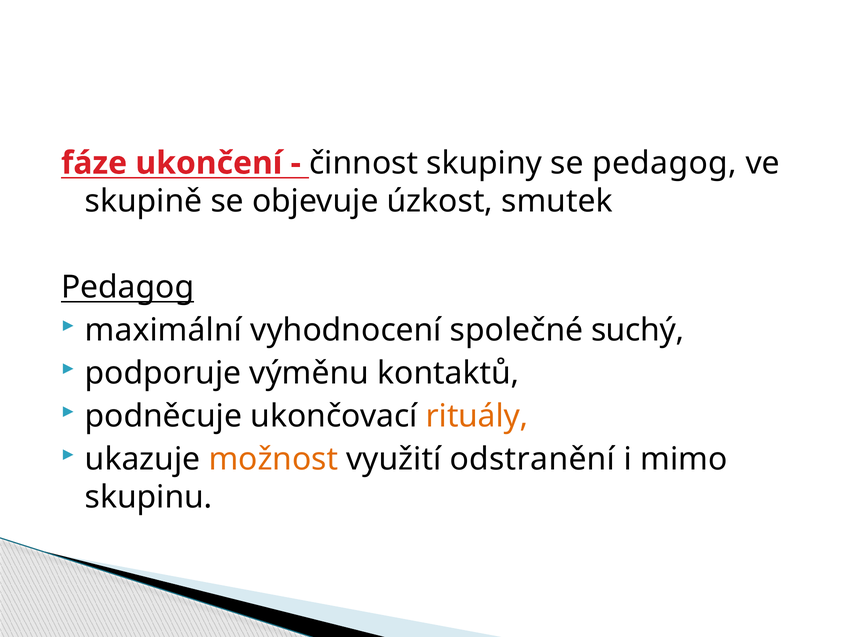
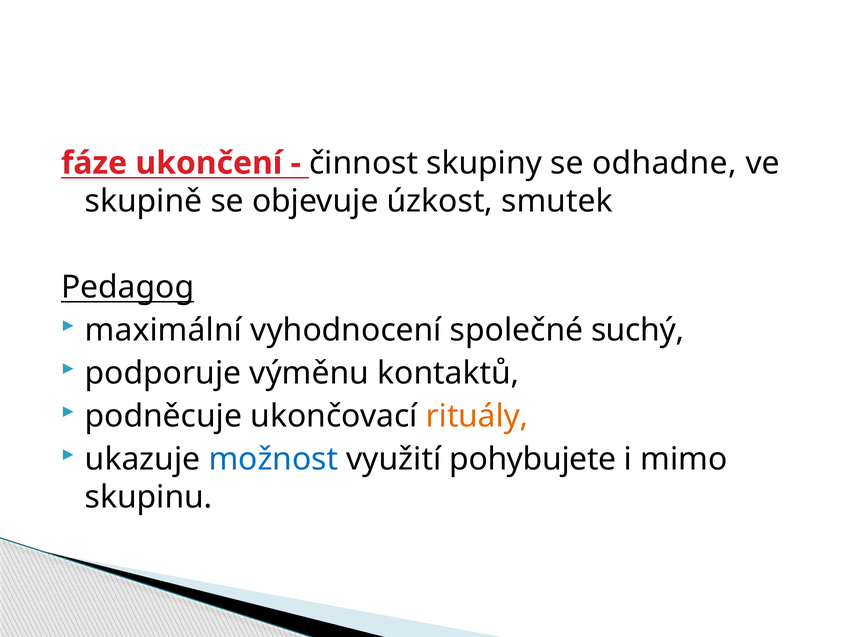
se pedagog: pedagog -> odhadne (664, 163)
možnost colour: orange -> blue (273, 460)
odstranění: odstranění -> pohybujete (533, 460)
